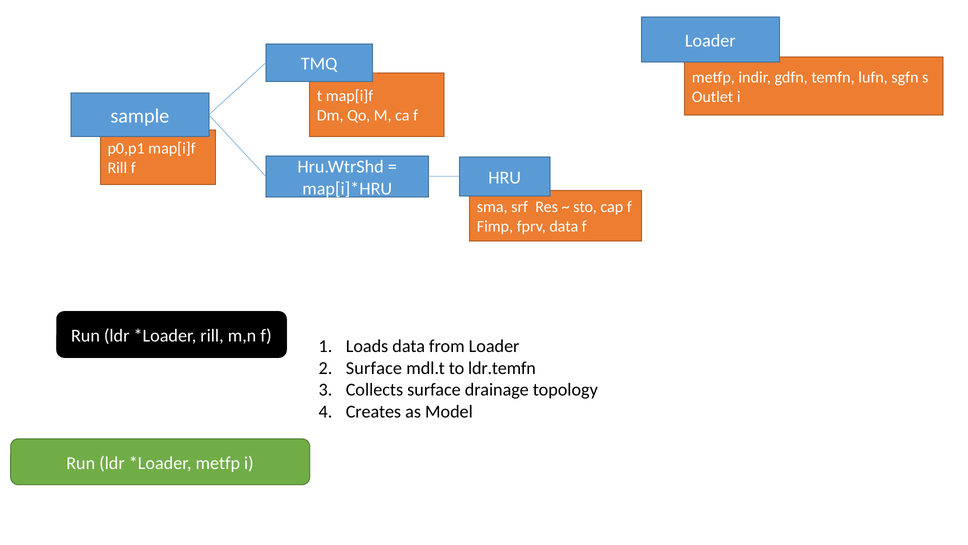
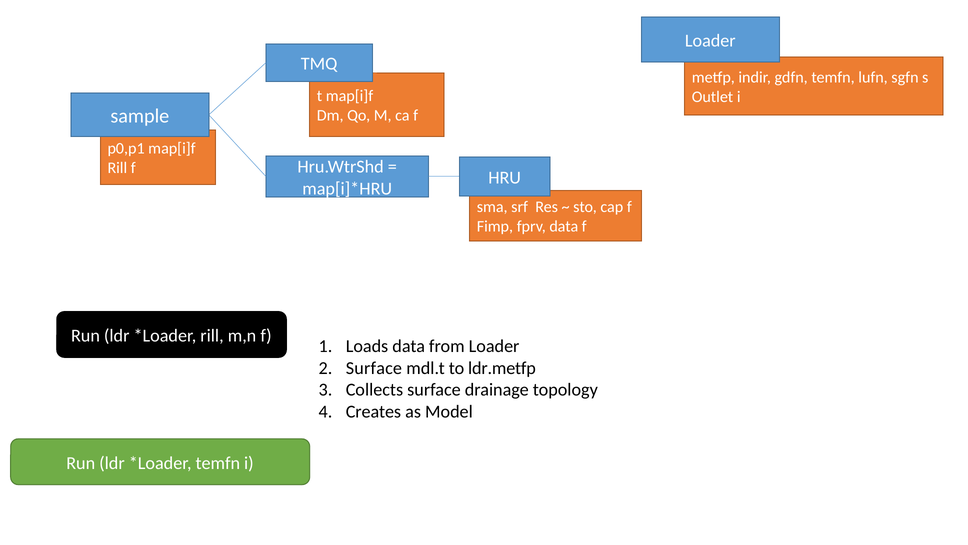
ldr.temfn: ldr.temfn -> ldr.metfp (502, 368)
metfp: metfp -> temfn (218, 463)
